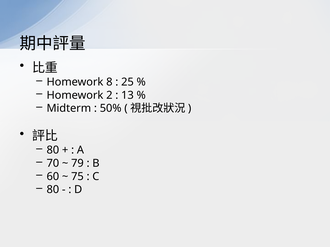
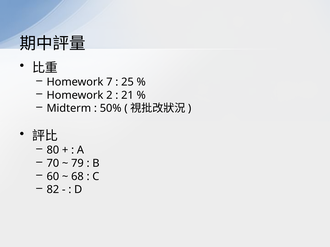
8: 8 -> 7 (109, 82)
13: 13 -> 21 (127, 95)
75: 75 -> 68 (77, 177)
80: 80 -> 82 (53, 190)
